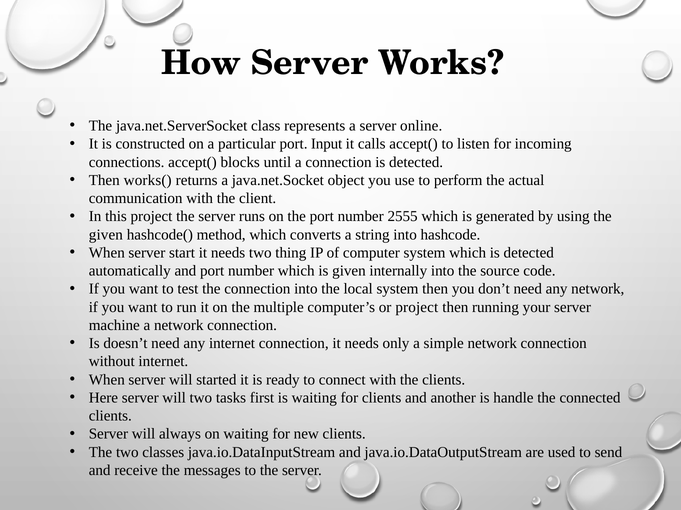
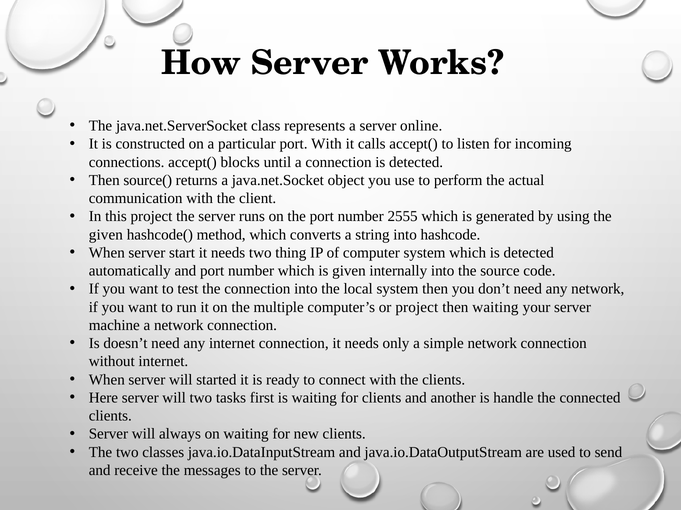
port Input: Input -> With (326, 144)
works(: works( -> source( (148, 181)
then running: running -> waiting (495, 308)
